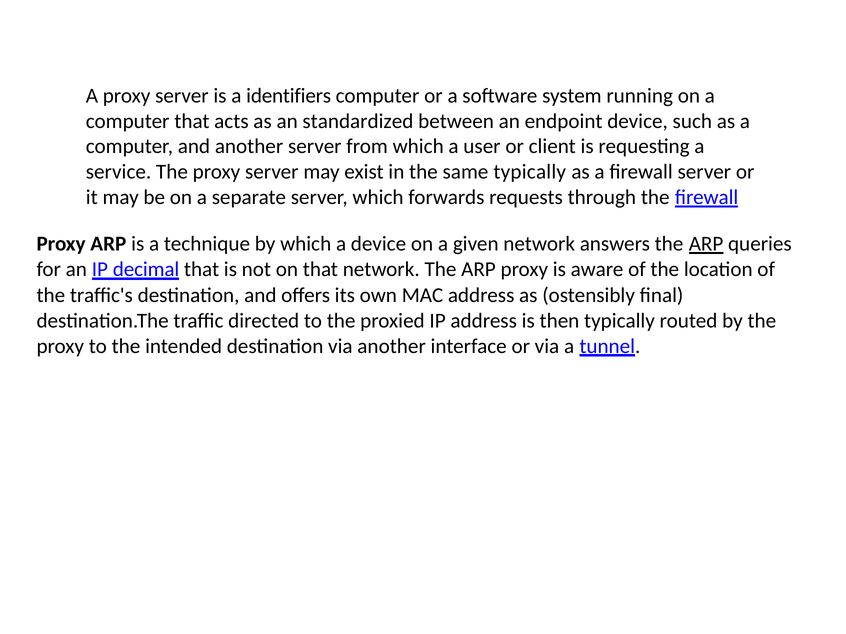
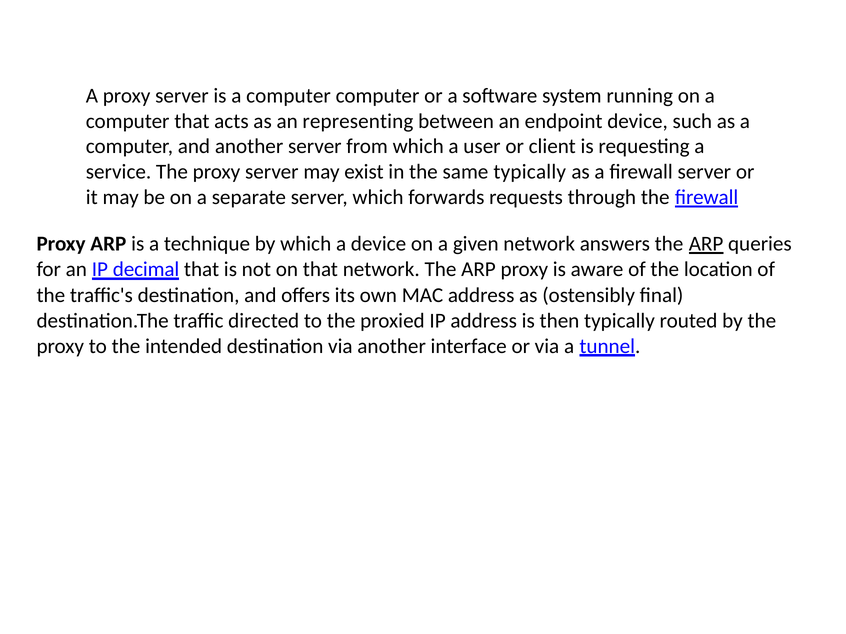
is a identifiers: identifiers -> computer (289, 96)
standardized: standardized -> representing (358, 121)
